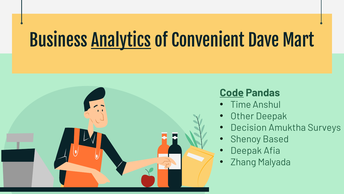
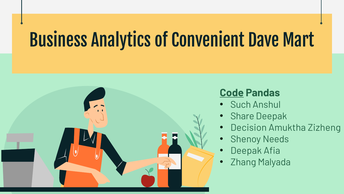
Analytics underline: present -> none (121, 41)
Time: Time -> Such (241, 105)
Other: Other -> Share (242, 116)
Surveys: Surveys -> Zizheng (324, 127)
Based: Based -> Needs (276, 139)
